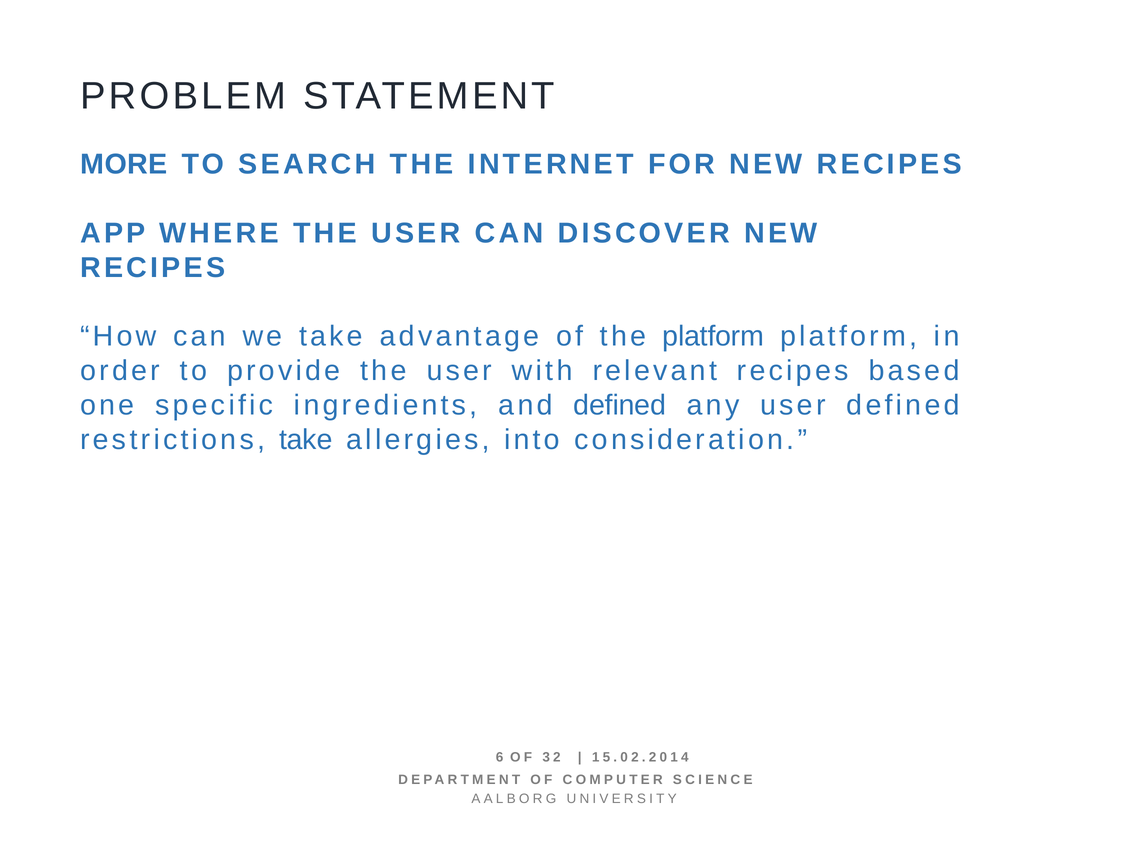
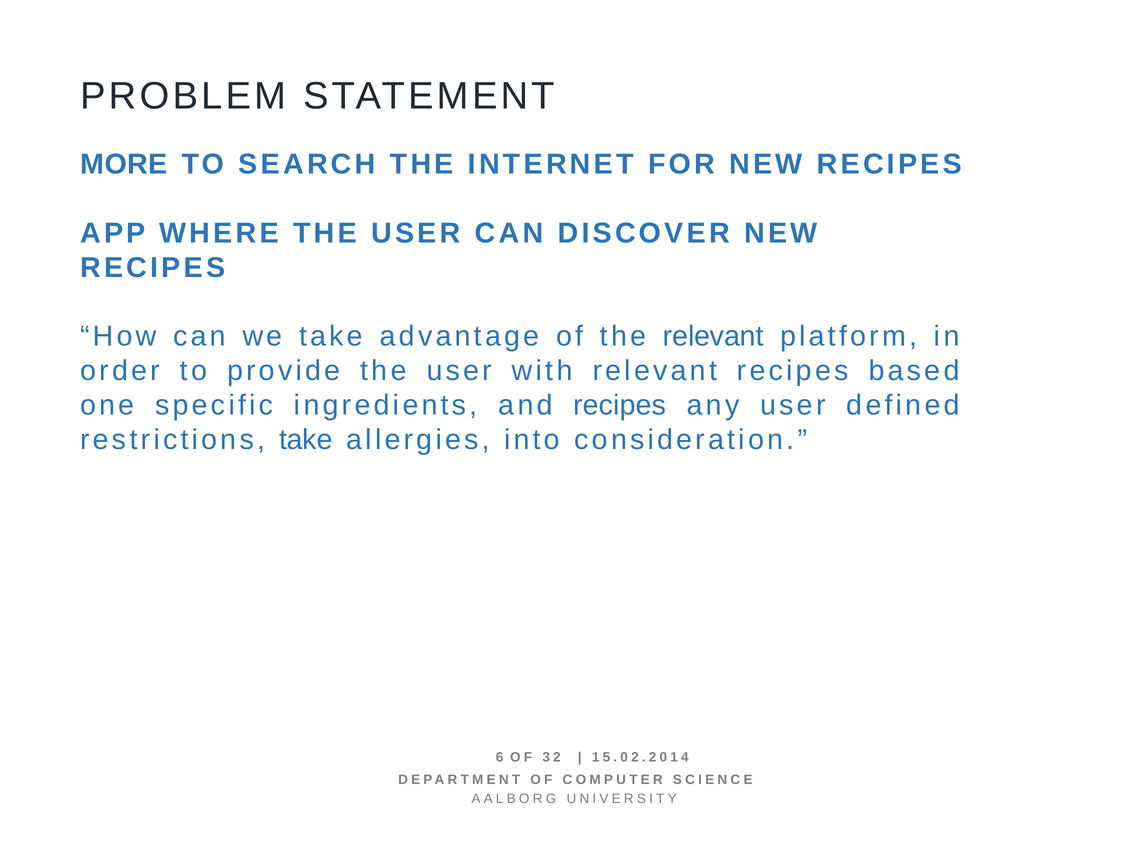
the platform: platform -> relevant (713, 336)
and defined: defined -> recipes (620, 405)
